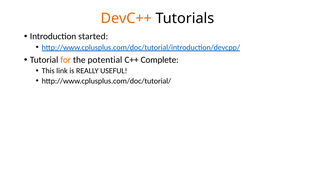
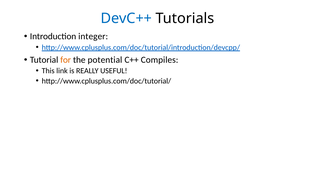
DevC++ colour: orange -> blue (126, 18)
started: started -> integer (93, 36)
Complete: Complete -> Compiles (160, 60)
